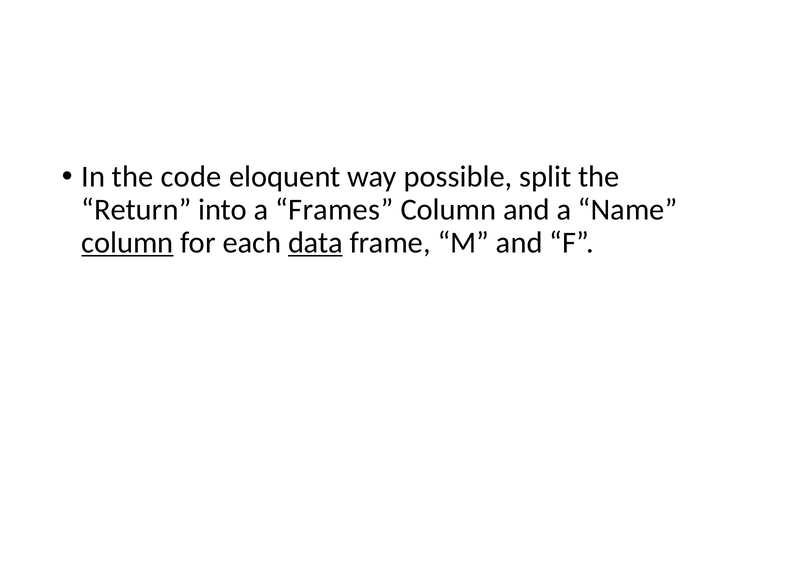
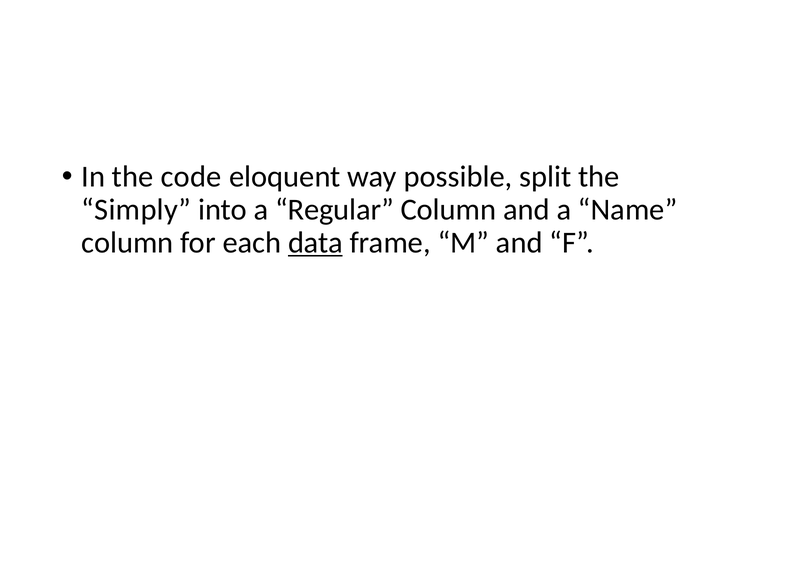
Return: Return -> Simply (136, 210)
Frames: Frames -> Regular (335, 210)
column underline: present -> none (127, 243)
